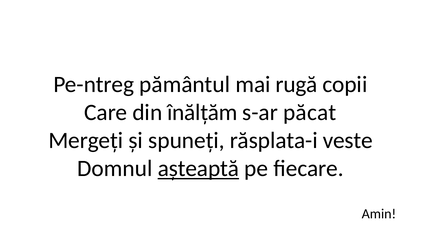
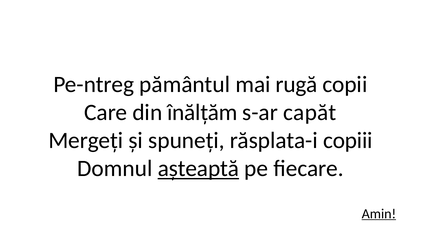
păcat: păcat -> capăt (310, 112)
veste: veste -> copiii (348, 140)
Amin underline: none -> present (379, 214)
